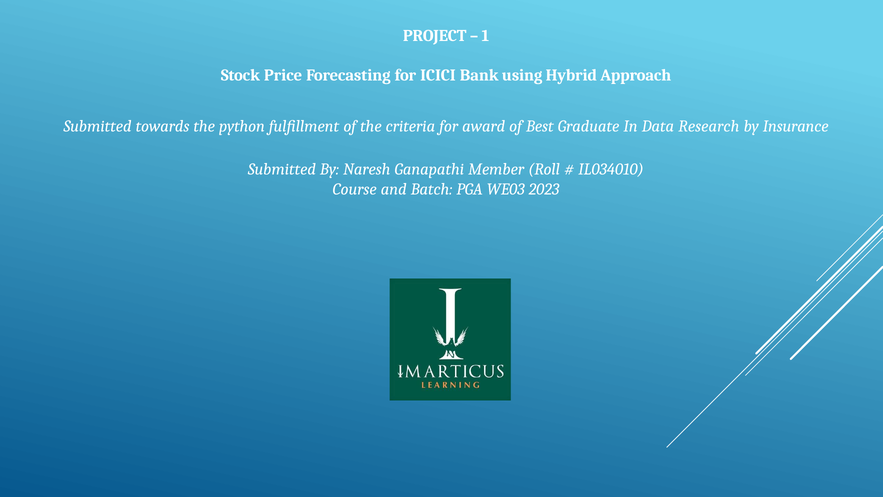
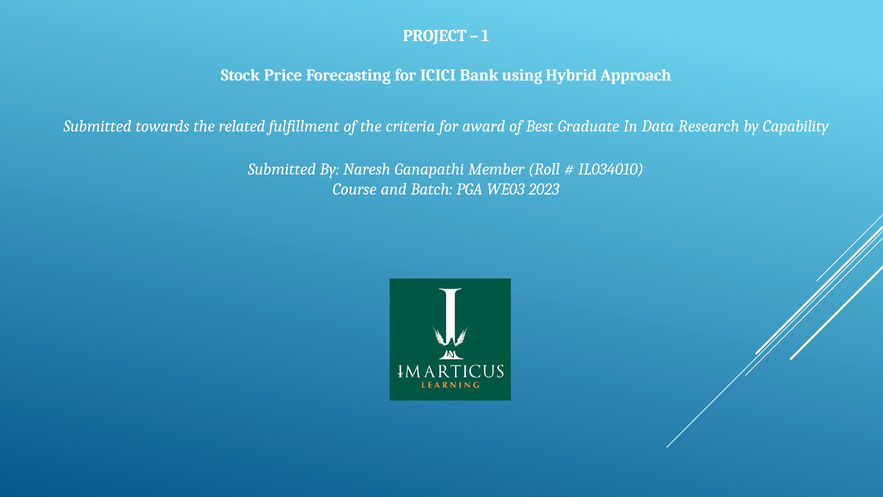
python: python -> related (242, 126)
Insurance: Insurance -> Capability (796, 126)
